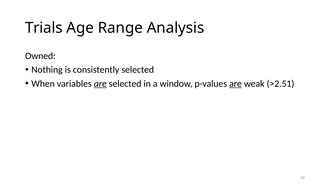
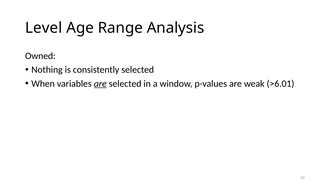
Trials: Trials -> Level (44, 28)
are underline: present -> none (236, 83)
>2.51: >2.51 -> >6.01 (280, 83)
